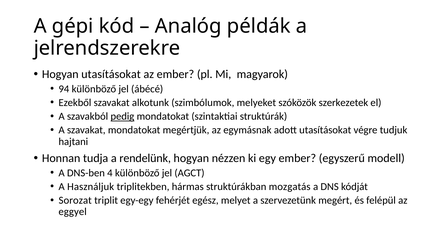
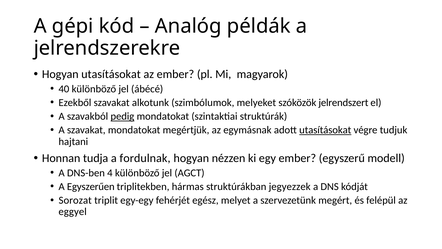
94: 94 -> 40 (64, 89)
szerkezetek: szerkezetek -> jelrendszert (343, 102)
utasításokat underline: none -> present (325, 130)
rendelünk: rendelünk -> fordulnak (145, 158)
Használjuk: Használjuk -> Egyszerűen (91, 186)
mozgatás: mozgatás -> jegyezzek (290, 186)
